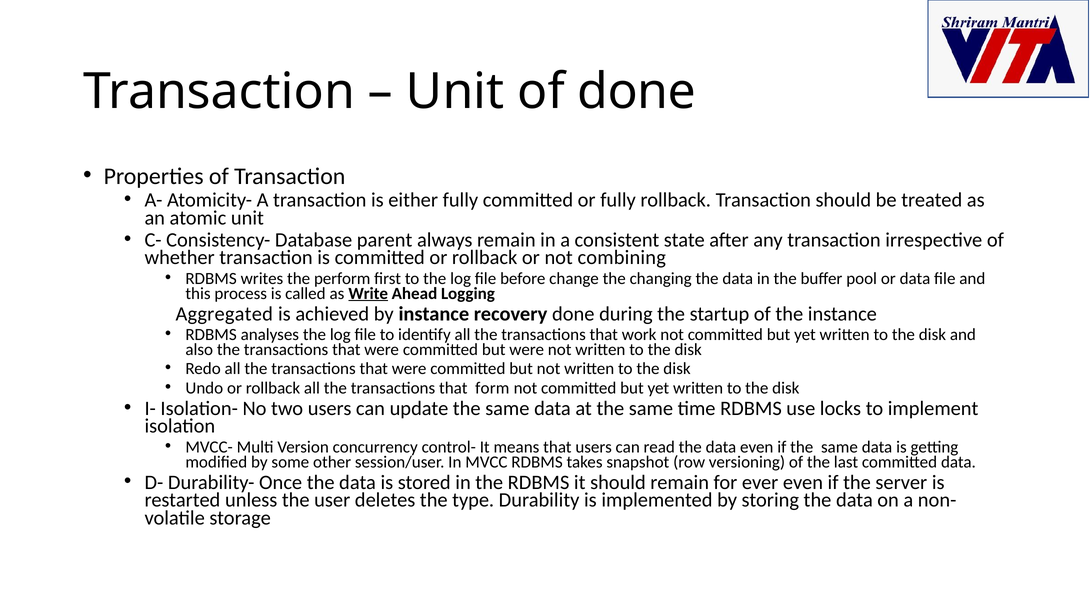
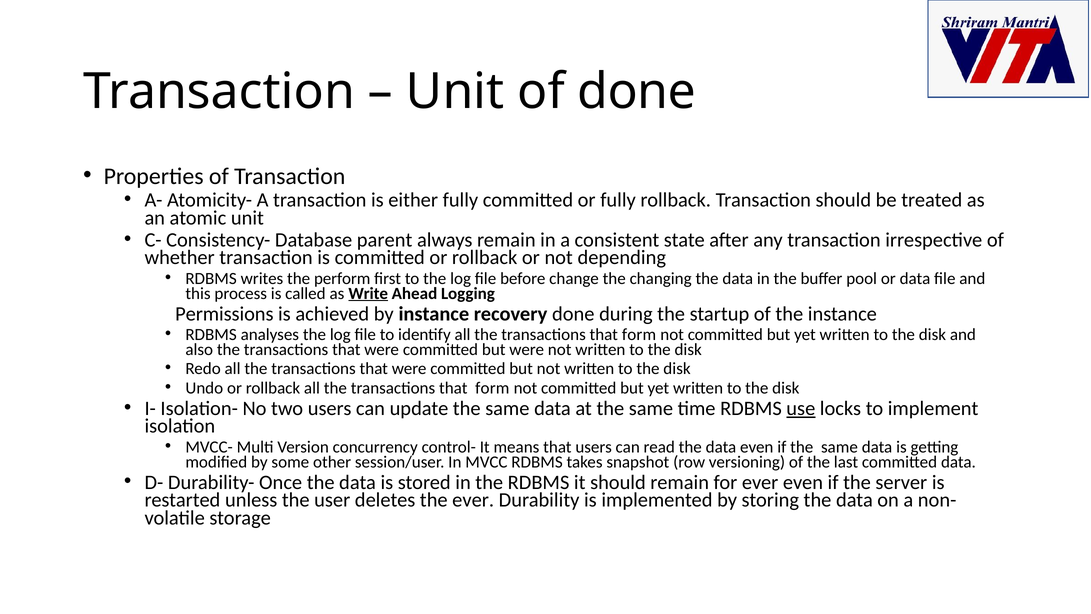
combining: combining -> depending (622, 258)
Aggregated: Aggregated -> Permissions (224, 314)
work: work -> form (639, 335)
use underline: none -> present (801, 408)
the type: type -> ever (473, 500)
